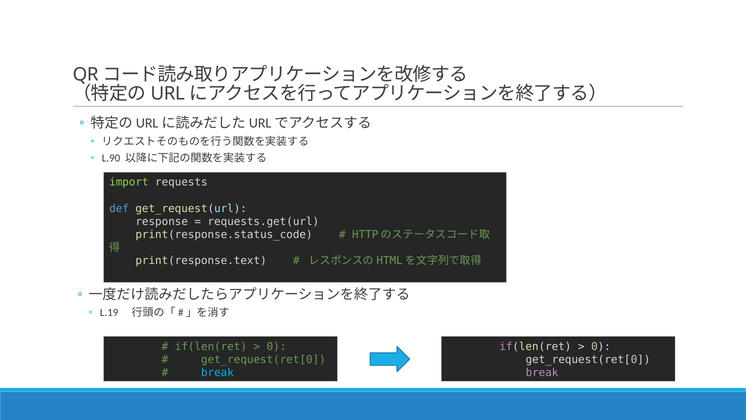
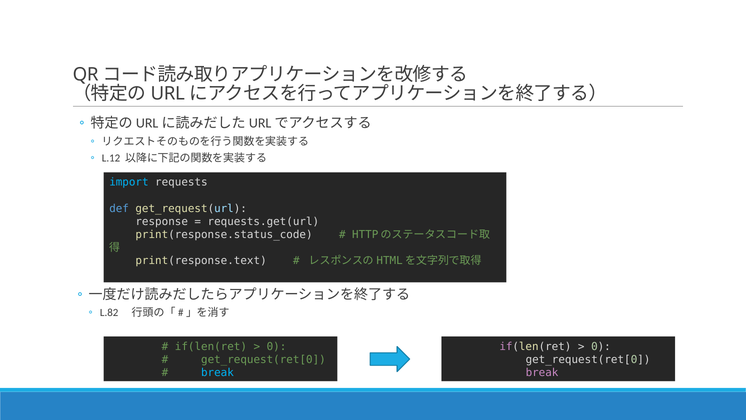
L.90: L.90 -> L.12 (111, 158)
import colour: light green -> light blue (129, 182)
L.19: L.19 -> L.82 (109, 312)
